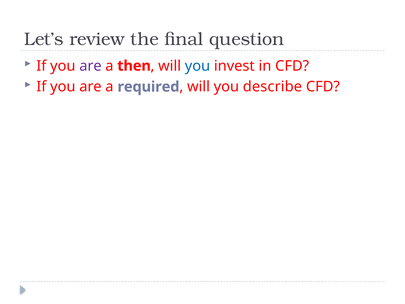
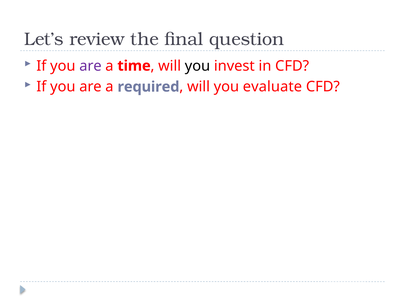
then: then -> time (134, 66)
you colour: blue -> black (197, 66)
describe: describe -> evaluate (272, 87)
